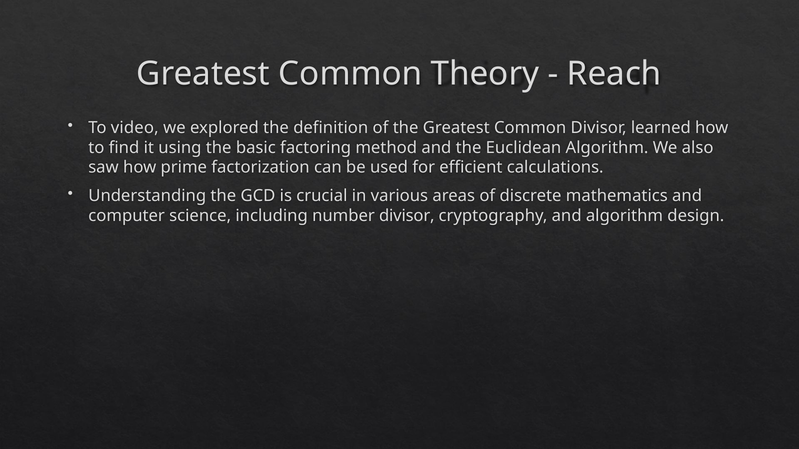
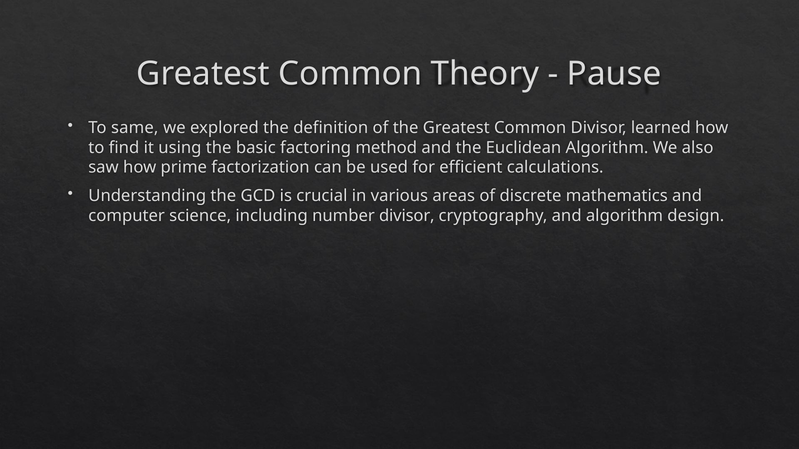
Reach: Reach -> Pause (614, 74)
video: video -> same (135, 128)
